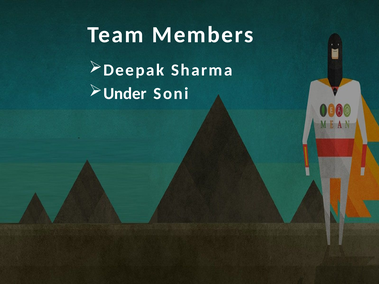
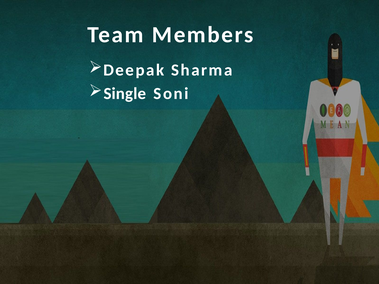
Under: Under -> Single (125, 94)
